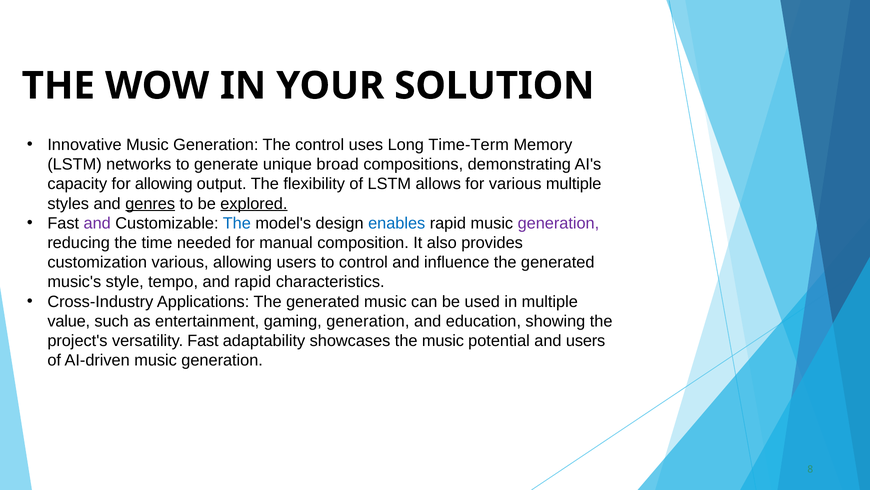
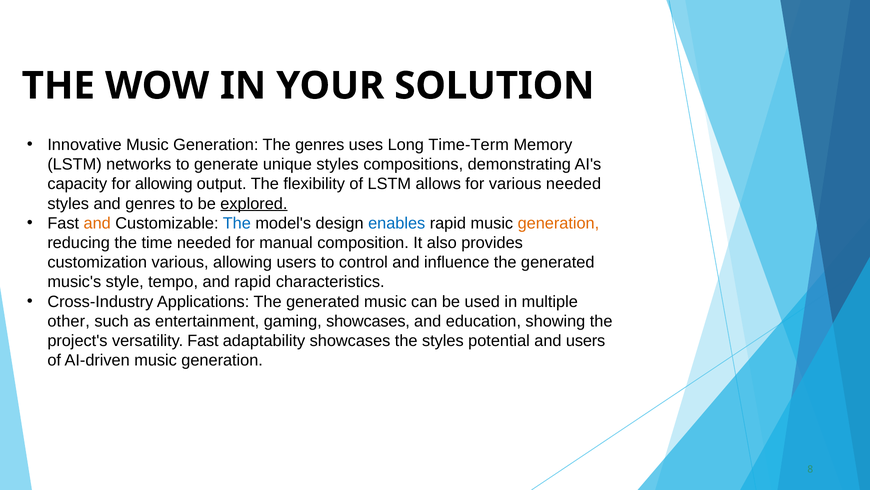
The control: control -> genres (320, 145)
unique broad: broad -> styles (338, 164)
various multiple: multiple -> needed (574, 184)
genres underline: present -> none (150, 203)
and colour: purple -> orange (97, 223)
generation colour: purple -> orange (558, 223)
value: value -> other (69, 321)
gaming generation: generation -> showcases (368, 321)
the music: music -> styles (443, 340)
